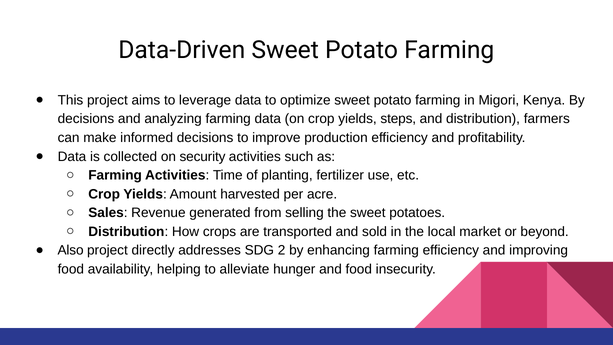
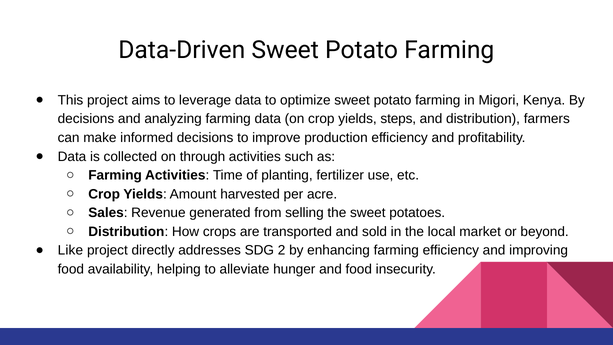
security: security -> through (202, 156)
Also: Also -> Like (70, 250)
